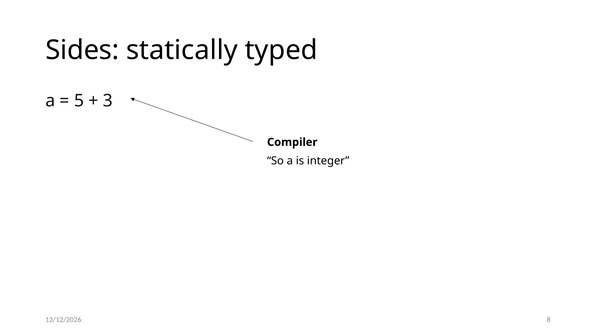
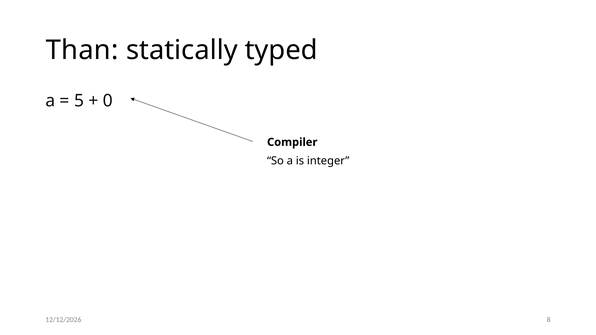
Sides: Sides -> Than (82, 50)
3: 3 -> 0 (108, 101)
